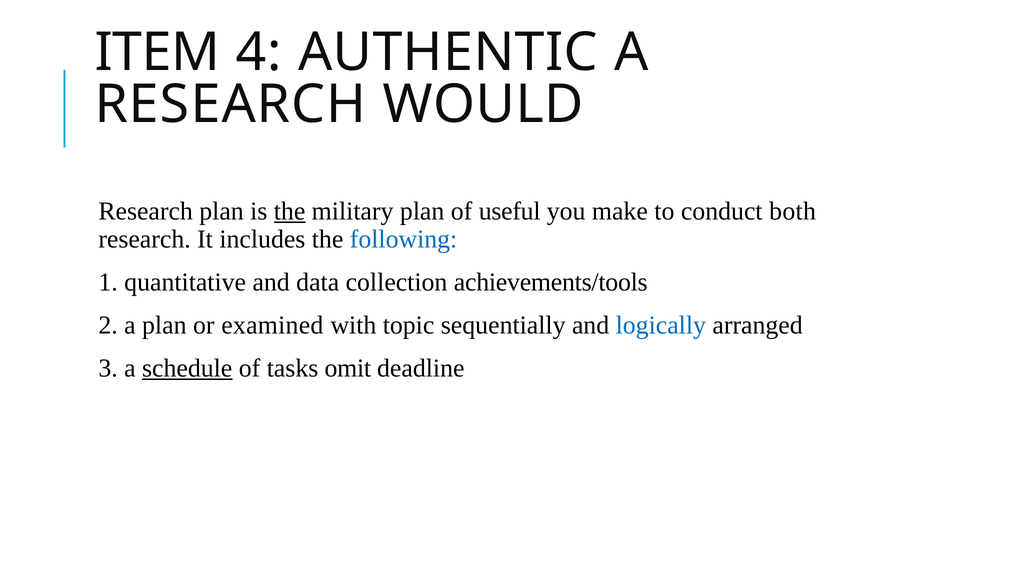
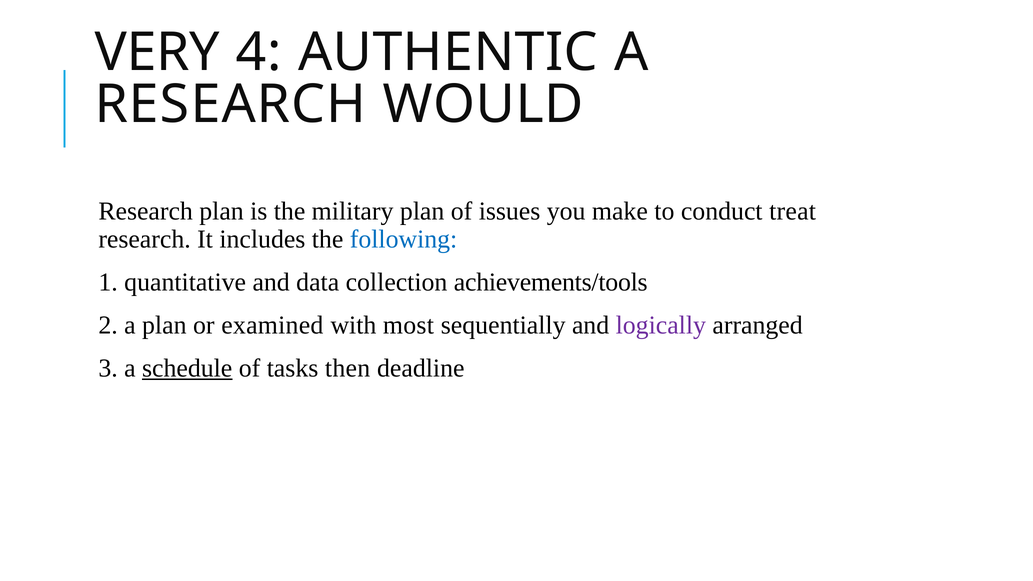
ITEM: ITEM -> VERY (157, 53)
the underline: present -> none (290, 211)
useful: useful -> issues (510, 211)
both: both -> treat (793, 211)
topic: topic -> most (408, 325)
logically colour: blue -> purple (661, 325)
omit: omit -> then (348, 368)
